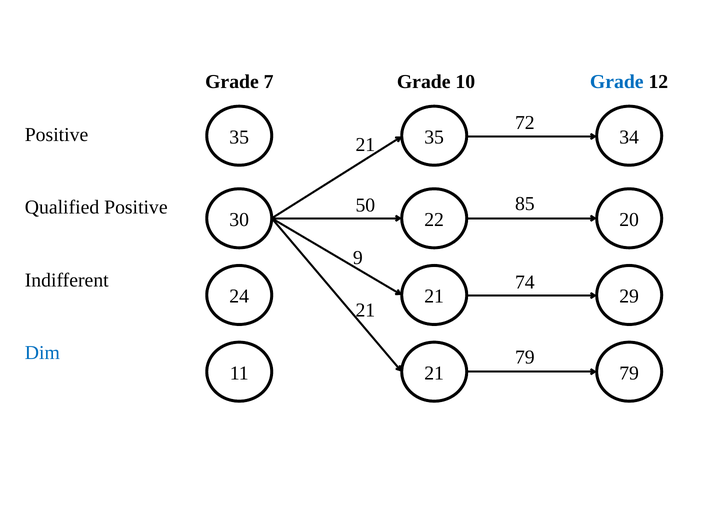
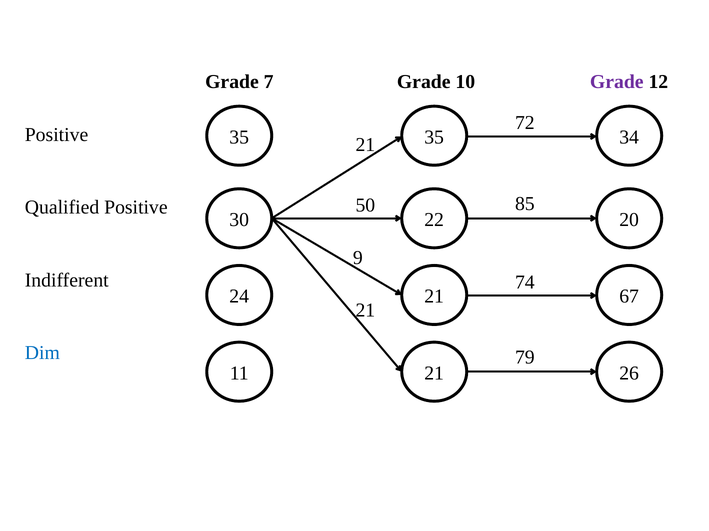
Grade colour: blue -> purple (617, 82)
29: 29 -> 67 (629, 297)
21 79: 79 -> 26 (629, 374)
